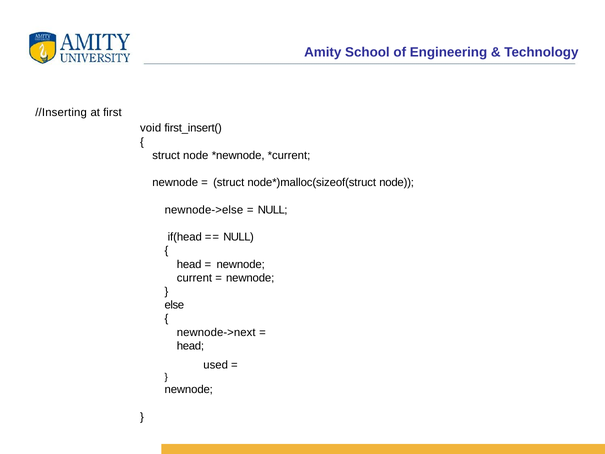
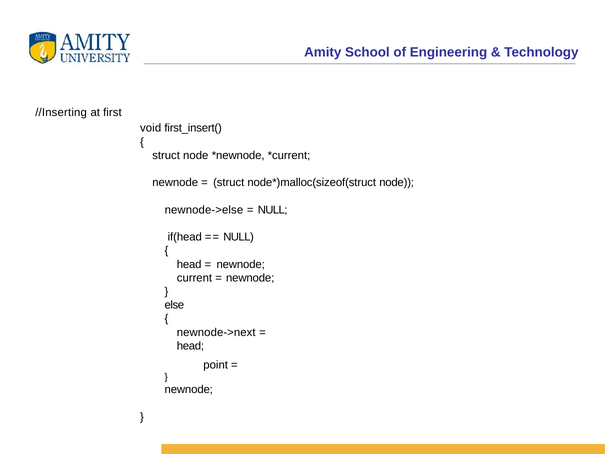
used: used -> point (216, 365)
